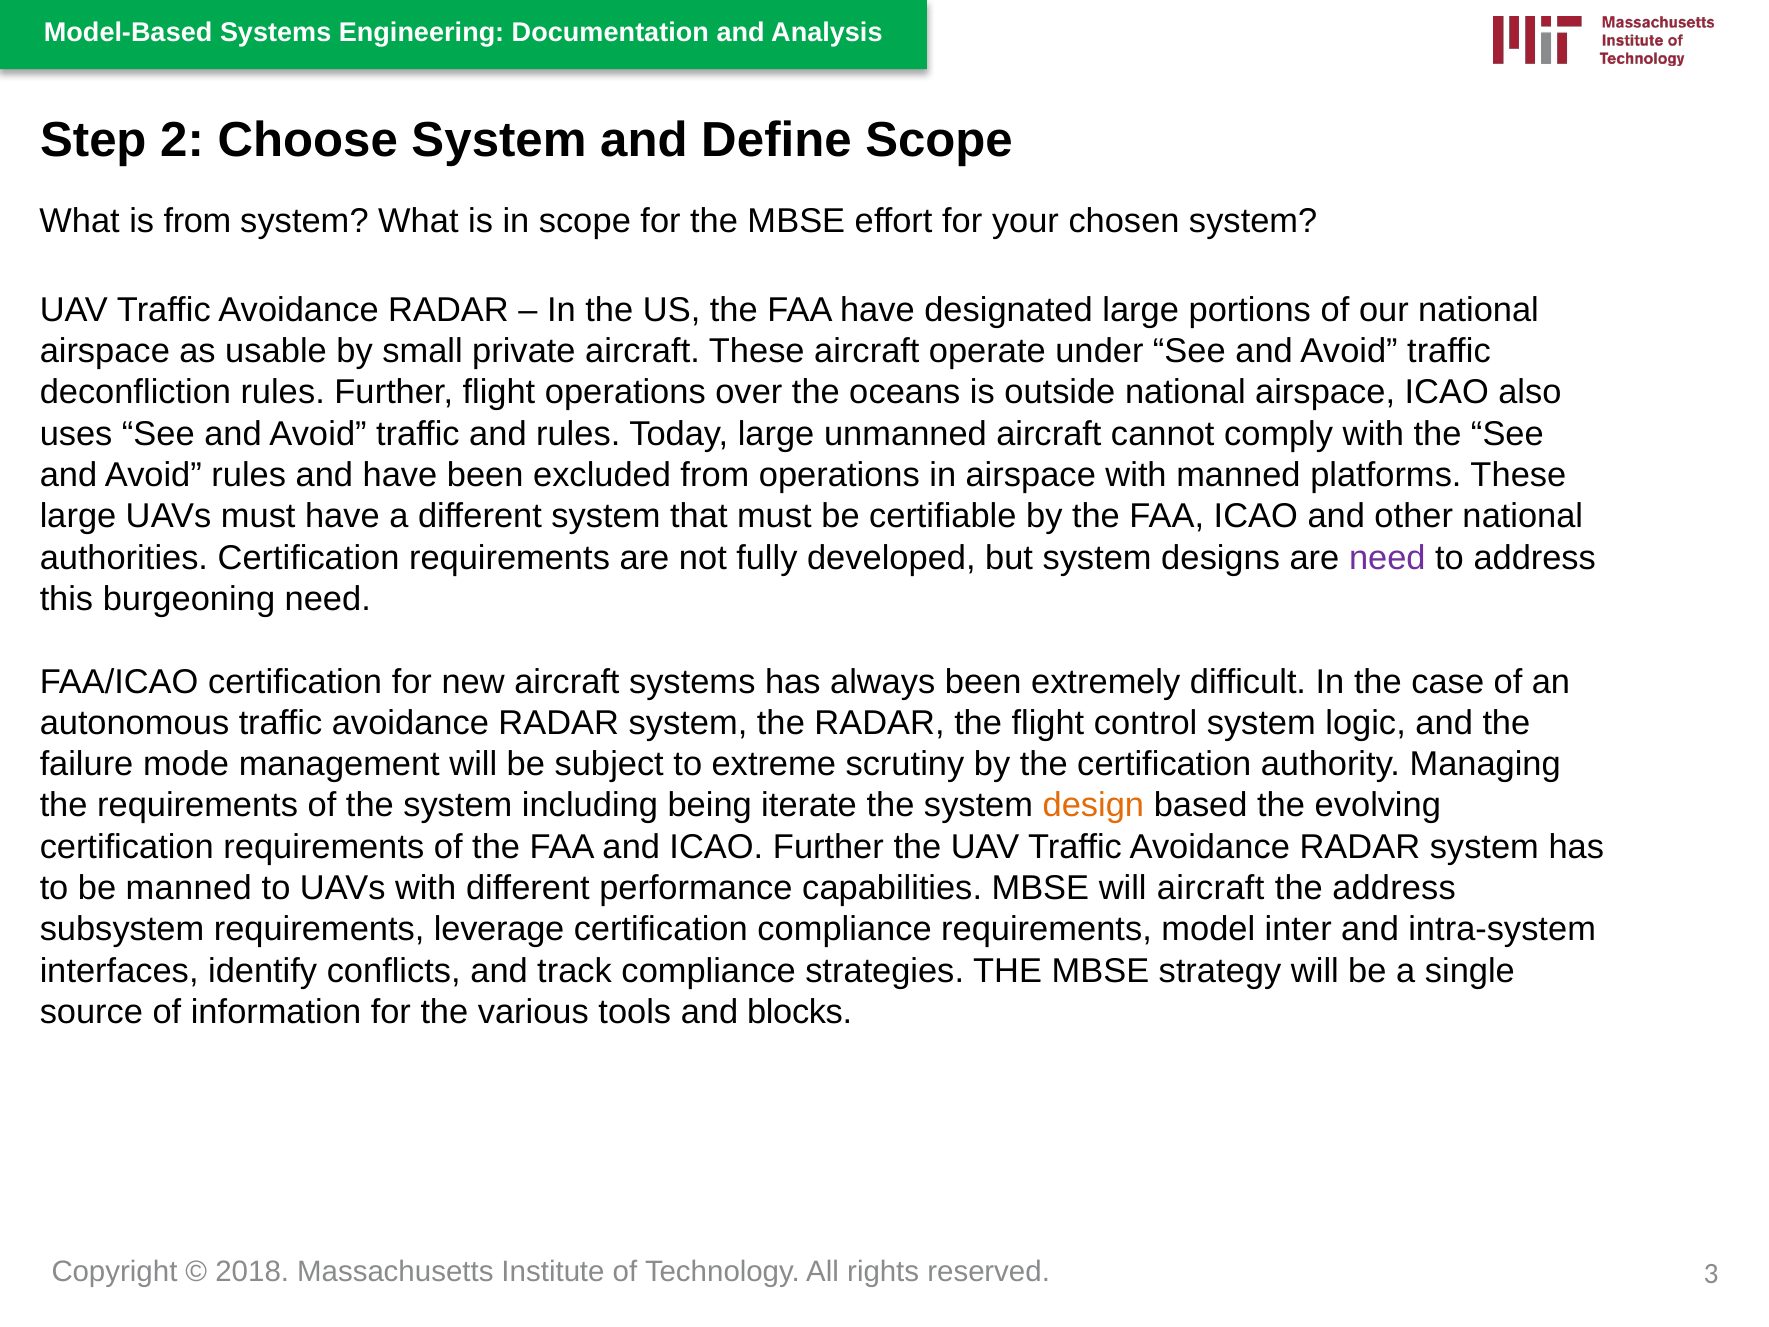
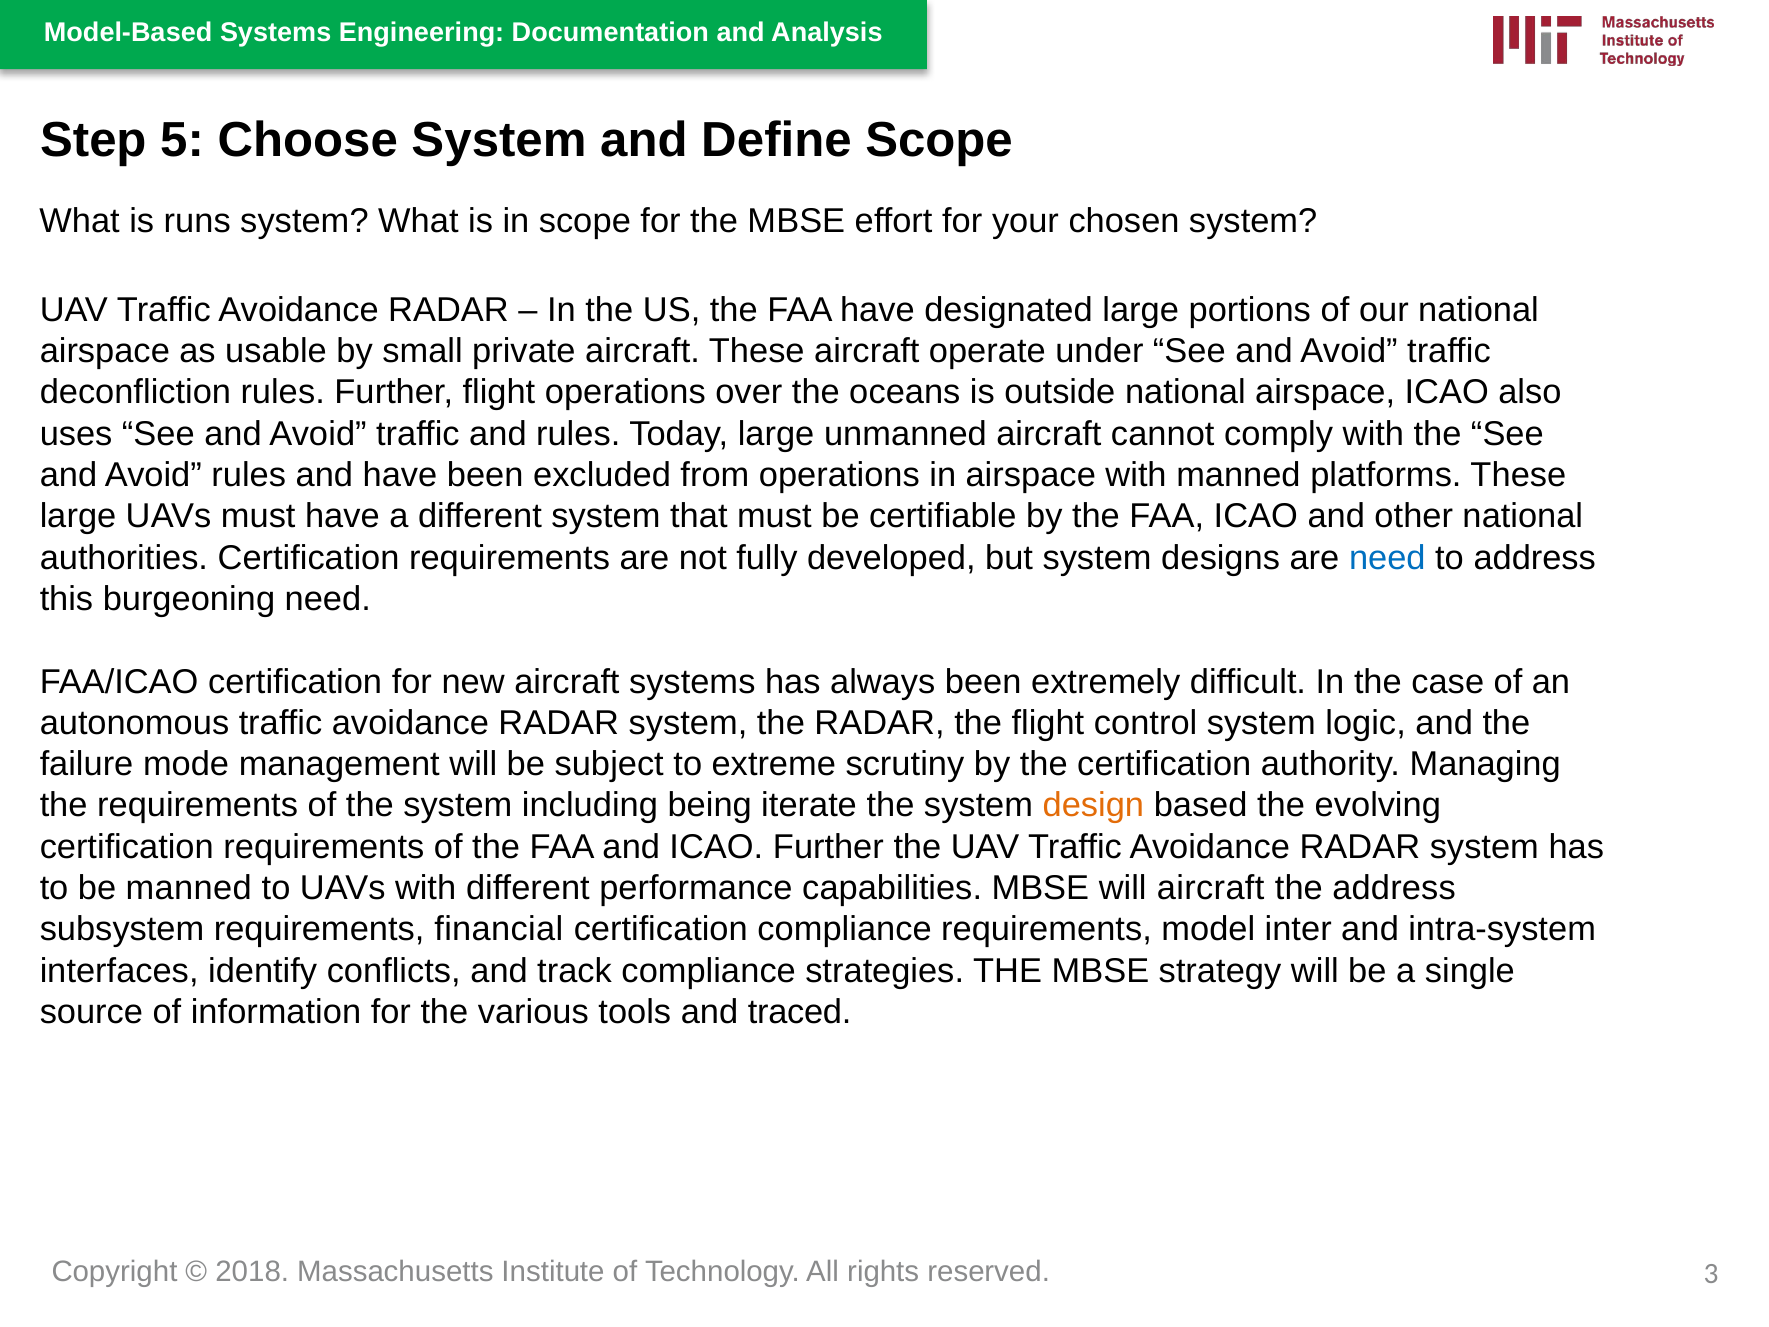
2: 2 -> 5 (182, 140)
is from: from -> runs (197, 222)
need colour: purple -> blue (1387, 558)
leverage: leverage -> financial (499, 929)
blocks: blocks -> traced (800, 1012)
